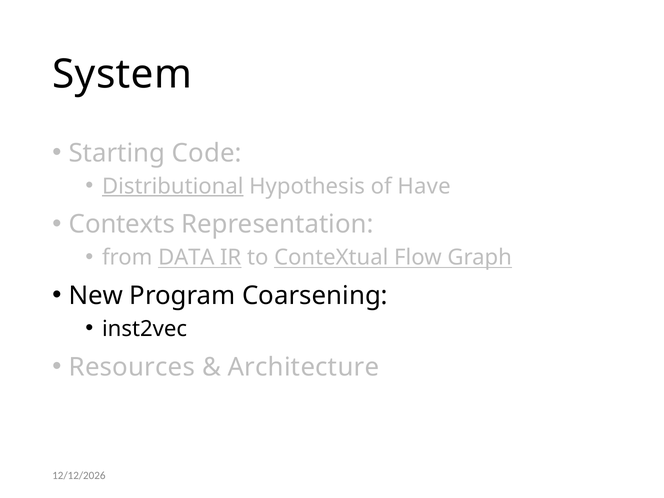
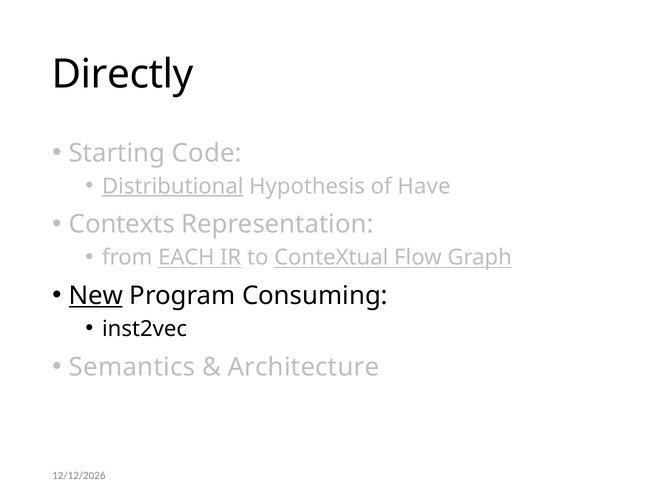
System: System -> Directly (123, 74)
DATA: DATA -> EACH (186, 258)
New underline: none -> present (96, 296)
Coarsening: Coarsening -> Consuming (315, 296)
Resources: Resources -> Semantics (132, 367)
